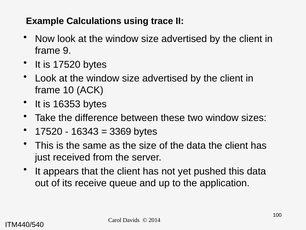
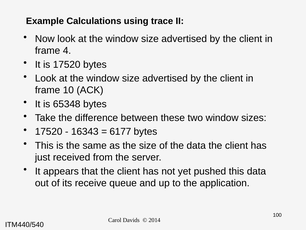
9: 9 -> 4 (67, 51)
16353: 16353 -> 65348 (67, 104)
3369: 3369 -> 6177 (120, 132)
